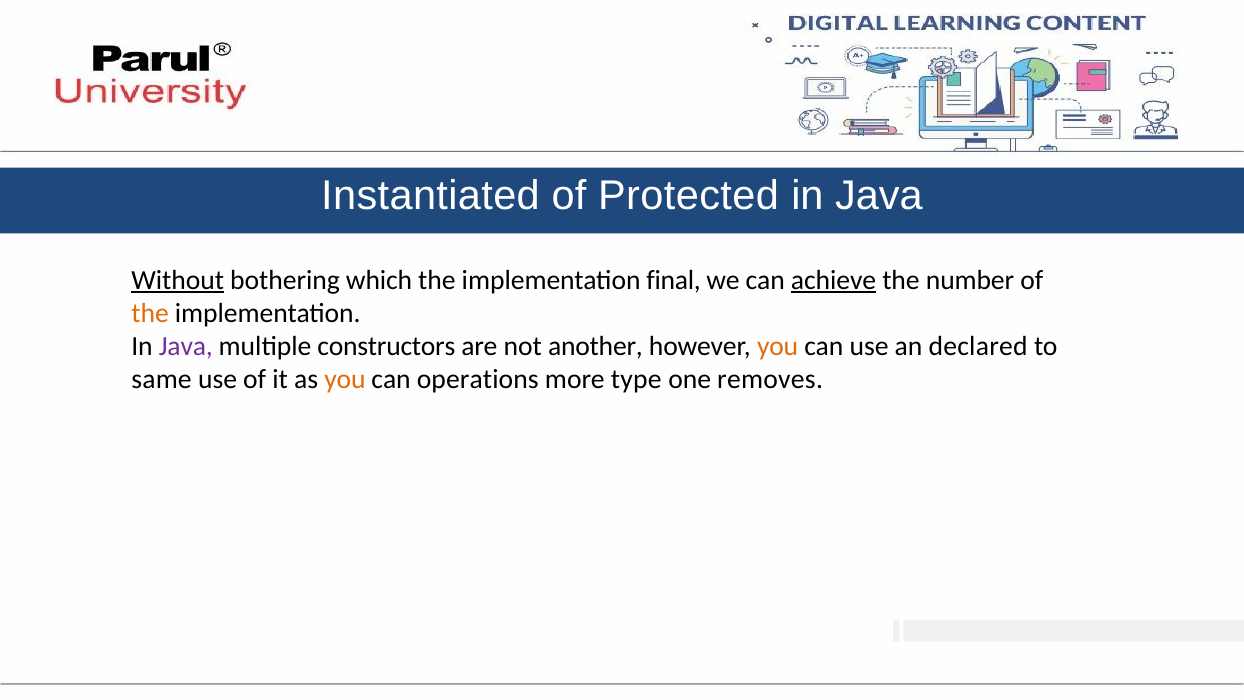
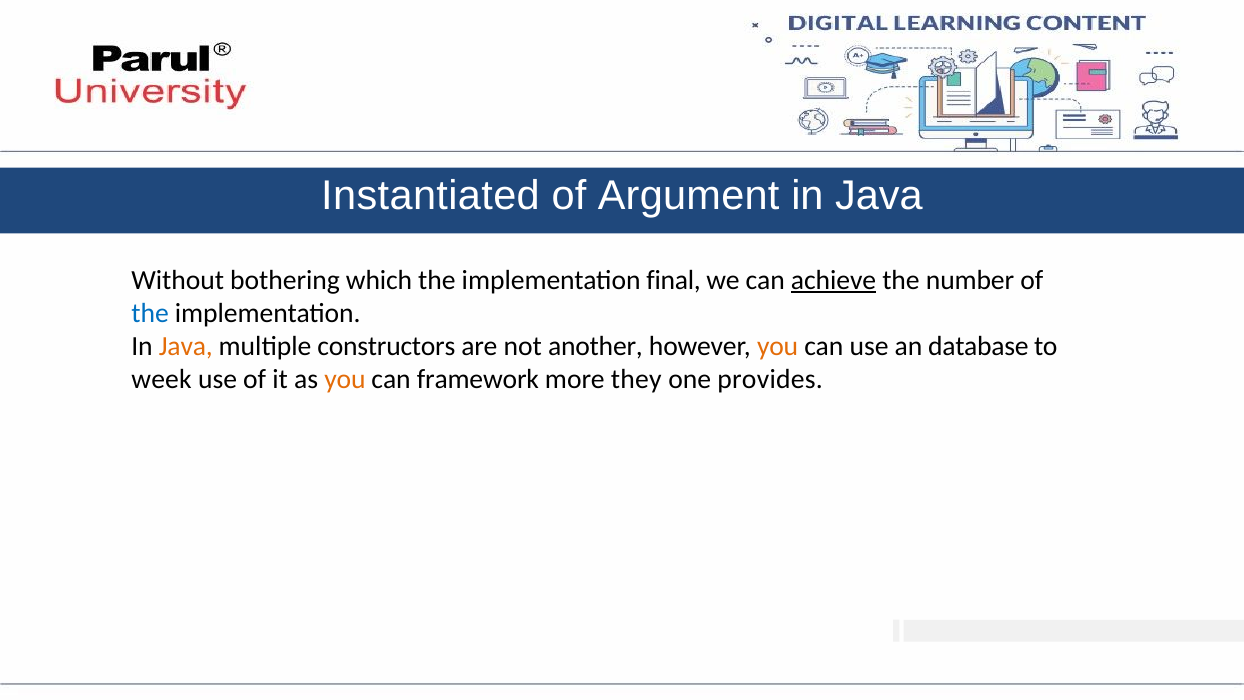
Protected: Protected -> Argument (689, 195)
Without underline: present -> none (178, 280)
the colour: orange -> blue (150, 313)
Java colour: purple -> orange (186, 346)
declared: declared -> database (978, 346)
same: same -> week (162, 380)
operations: operations -> framework (478, 380)
type: type -> they (636, 380)
removes: removes -> provides (770, 380)
